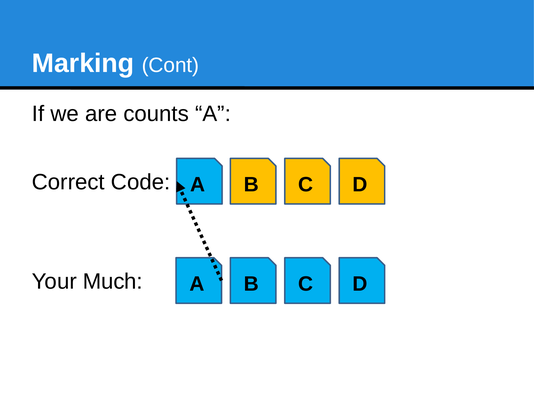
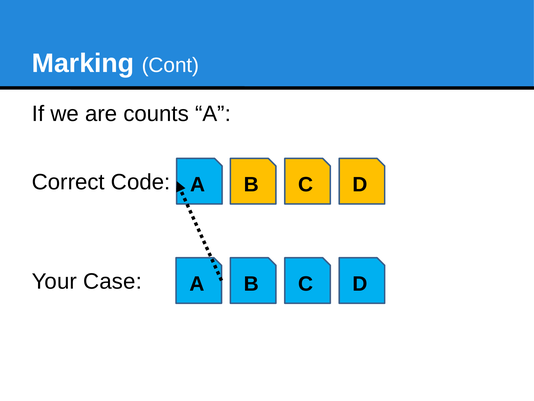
Much: Much -> Case (113, 281)
